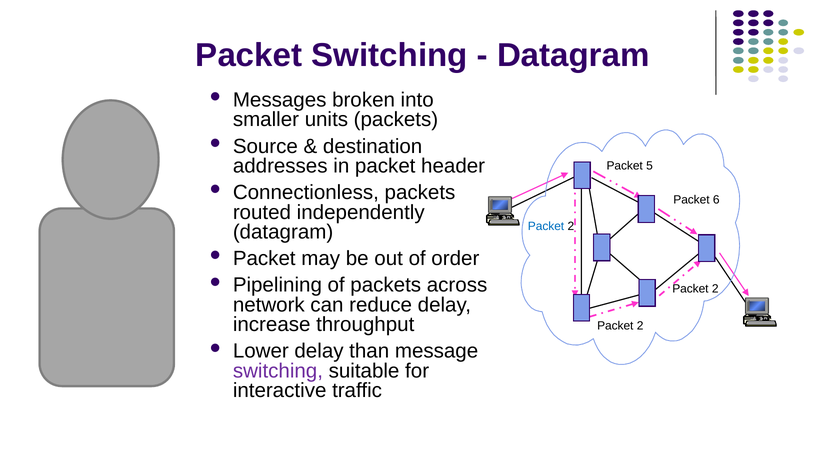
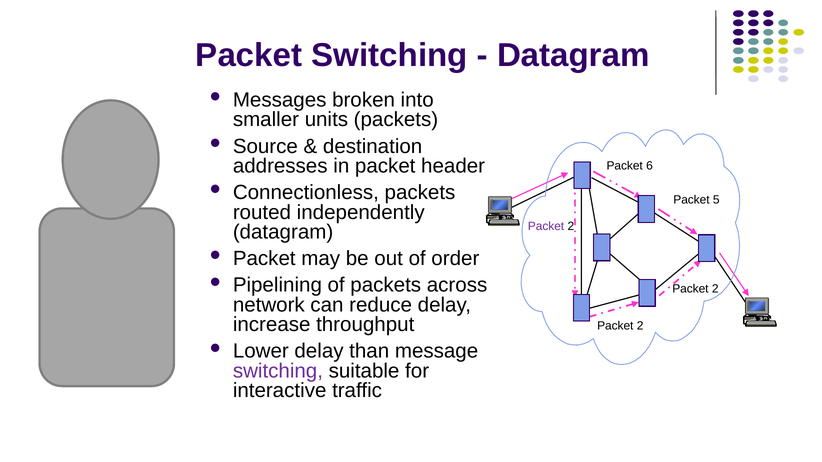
5: 5 -> 6 (649, 166)
6: 6 -> 5 (716, 200)
Packet colour: blue -> purple (546, 226)
